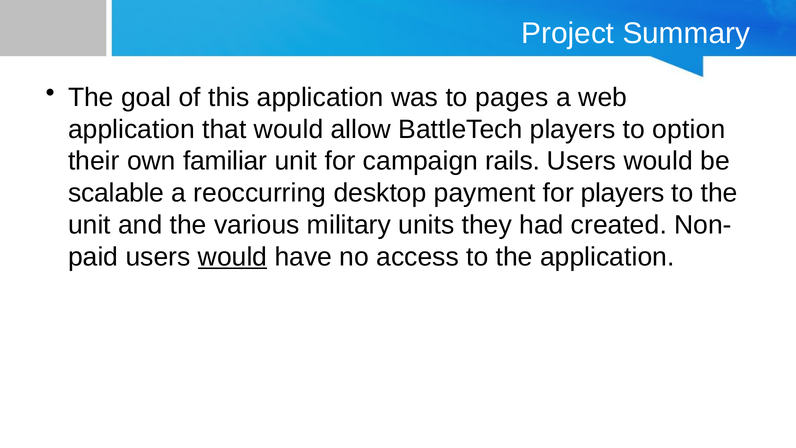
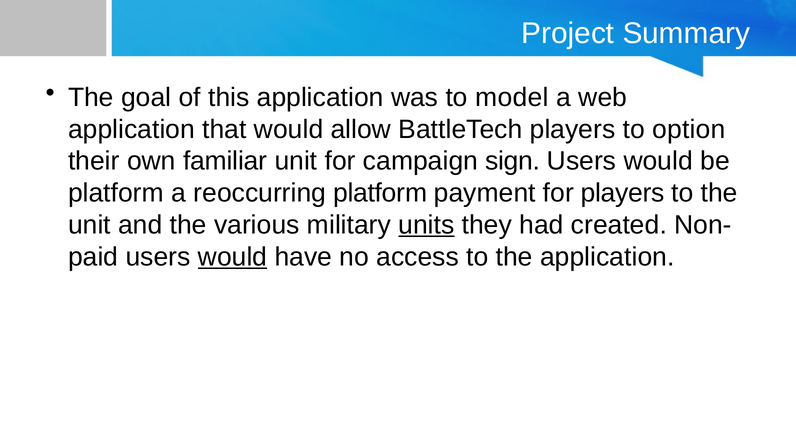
pages: pages -> model (512, 97)
rails: rails -> sign (513, 161)
scalable: scalable -> platform (116, 193)
reoccurring desktop: desktop -> platform (380, 193)
units underline: none -> present (426, 225)
